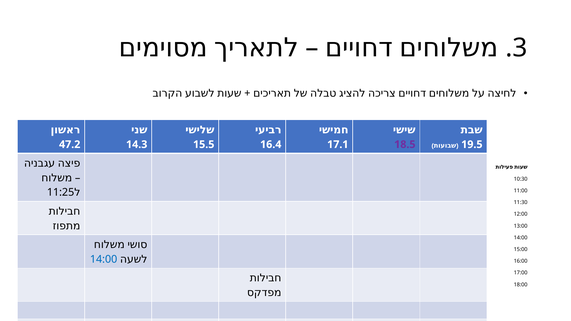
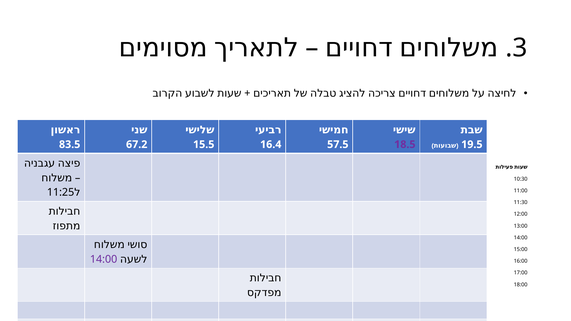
47.2: 47.2 -> 83.5 (70, 145)
14.3: 14.3 -> 67.2 (137, 145)
17.1: 17.1 -> 57.5 (338, 145)
14:00 colour: blue -> purple (104, 259)
